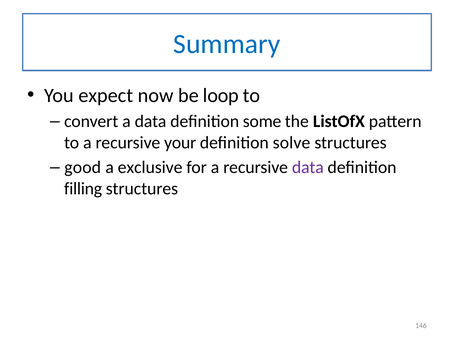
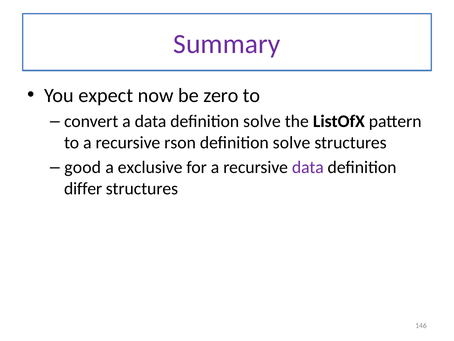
Summary colour: blue -> purple (227, 44)
loop: loop -> zero (221, 95)
data definition some: some -> solve (262, 121)
your: your -> rson (180, 143)
filling: filling -> differ (83, 188)
